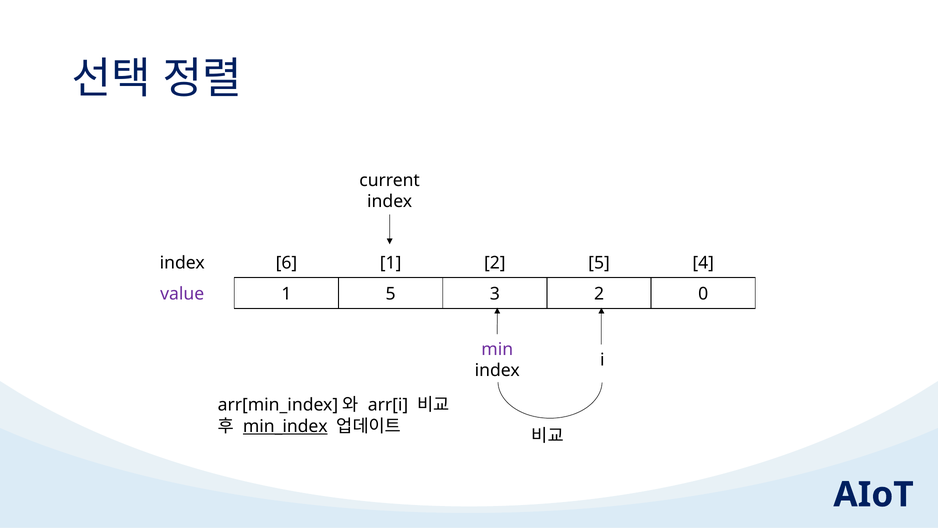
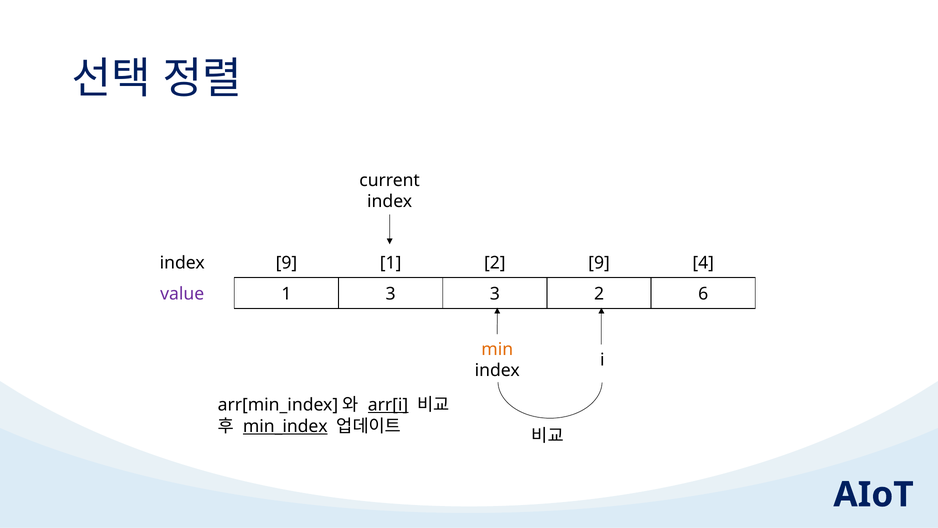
index 6: 6 -> 9 (286, 263)
2 5: 5 -> 9 (599, 263)
1 5: 5 -> 3 (391, 294)
0: 0 -> 6 (703, 294)
min colour: purple -> orange (497, 349)
arr[i underline: none -> present (388, 405)
